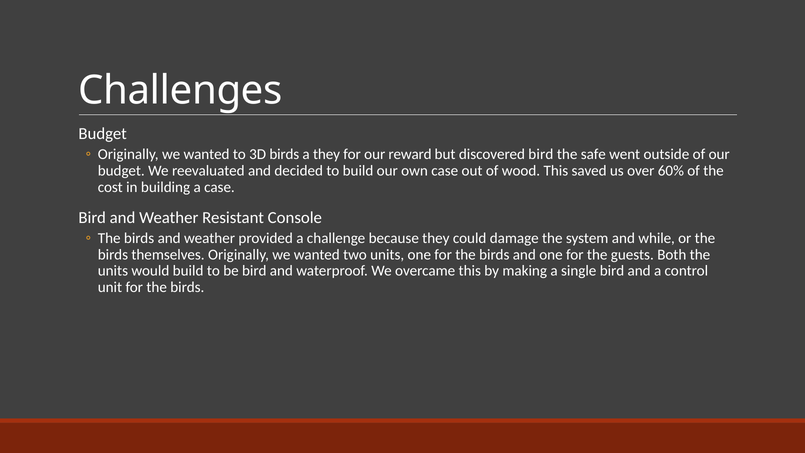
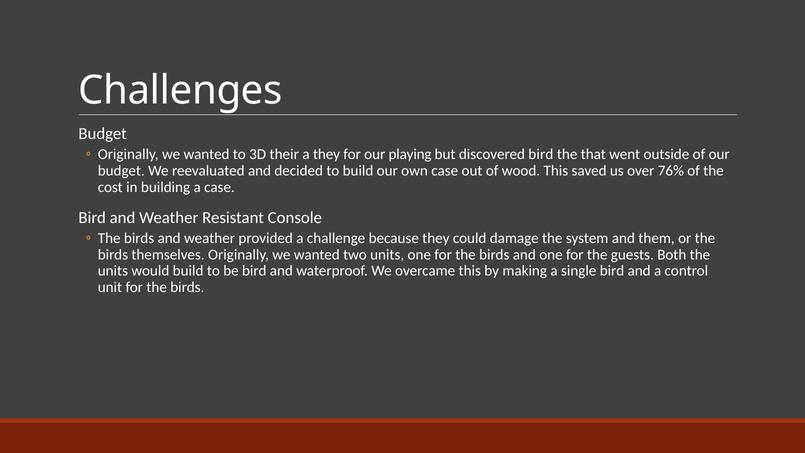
3D birds: birds -> their (284, 154)
reward: reward -> playing (410, 154)
safe: safe -> that (593, 154)
60%: 60% -> 76% (671, 171)
while: while -> them (657, 238)
